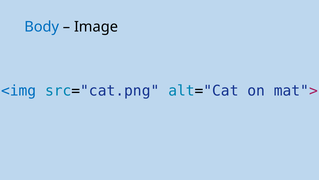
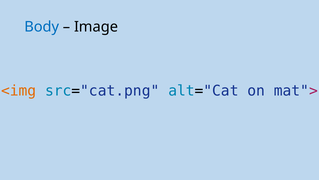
<img colour: blue -> orange (19, 91)
